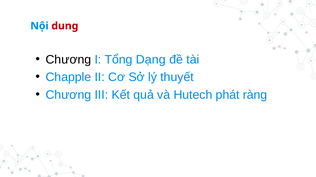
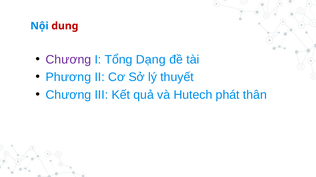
Chương colour: black -> purple (68, 60)
Chapple: Chapple -> Phương (68, 77)
ràng: ràng -> thân (255, 95)
